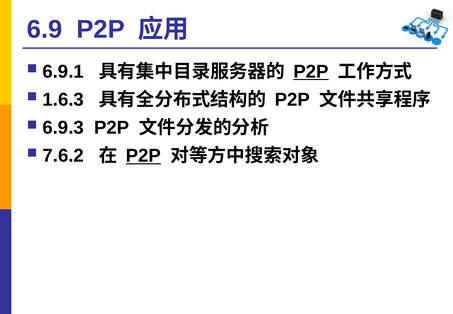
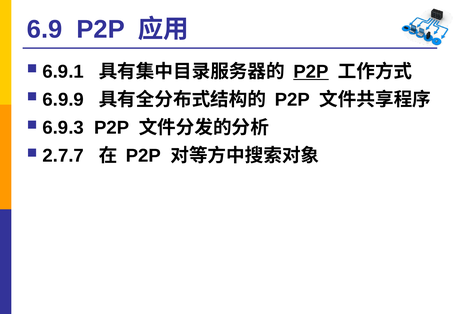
1.6.3: 1.6.3 -> 6.9.9 (63, 100)
7.6.2: 7.6.2 -> 2.7.7 (63, 156)
P2P underline: present -> none (143, 156)
